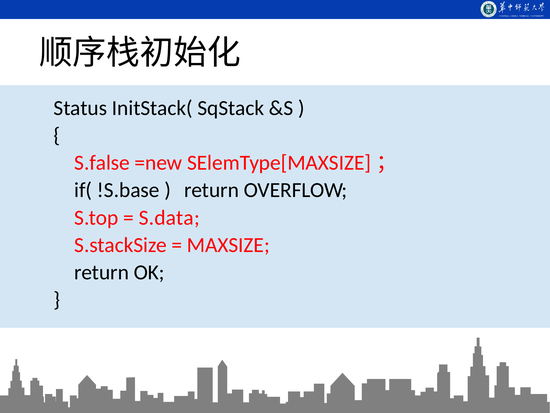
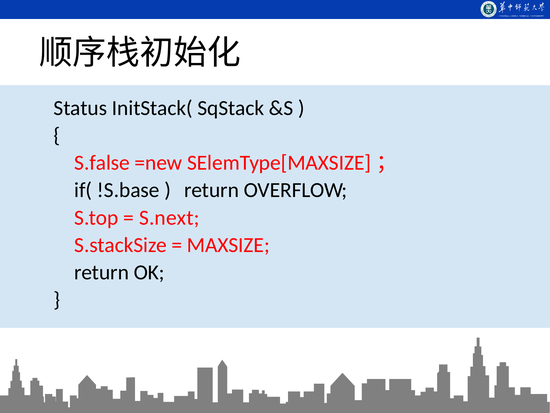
S.data: S.data -> S.next (169, 217)
